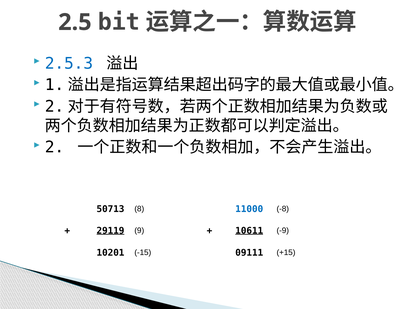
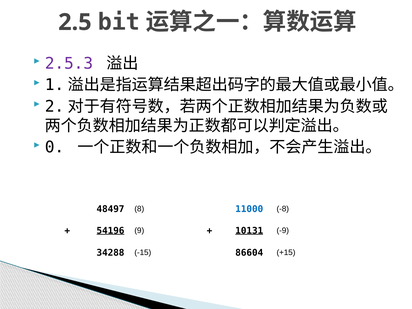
2.5.3 colour: blue -> purple (69, 63)
2: 2 -> 0 (54, 147)
50713: 50713 -> 48497 (110, 209)
29119: 29119 -> 54196 (110, 231)
10611: 10611 -> 10131 (249, 231)
10201: 10201 -> 34288 (110, 253)
09111: 09111 -> 86604 (249, 253)
